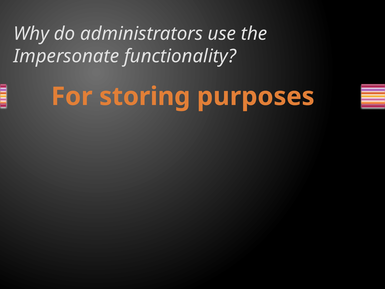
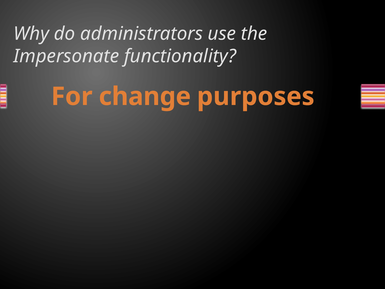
storing: storing -> change (145, 96)
